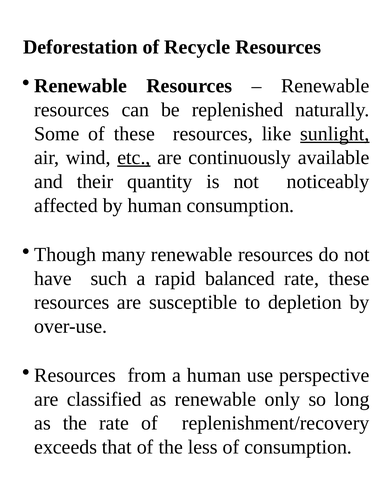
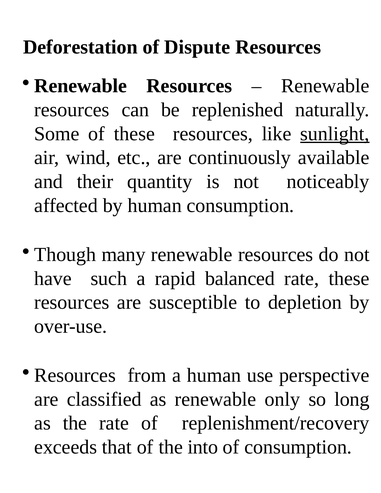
Recycle: Recycle -> Dispute (197, 47)
etc underline: present -> none (134, 158)
less: less -> into (203, 447)
